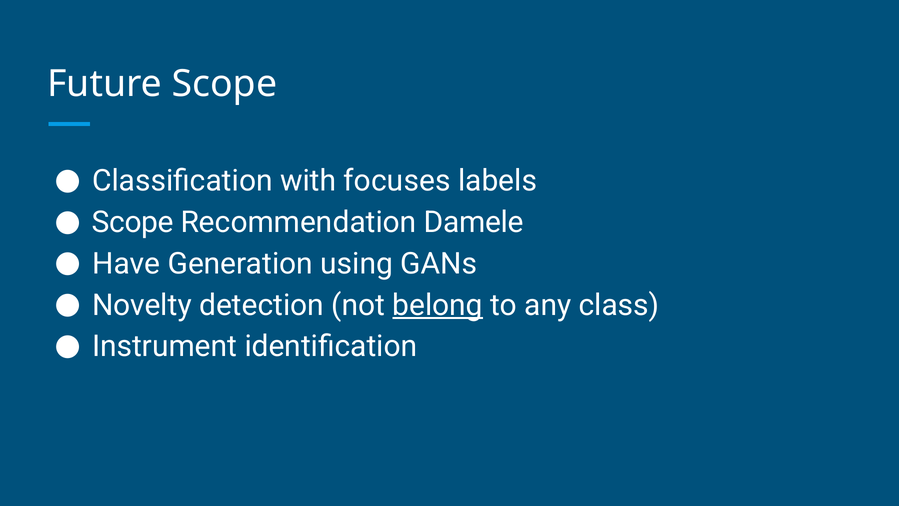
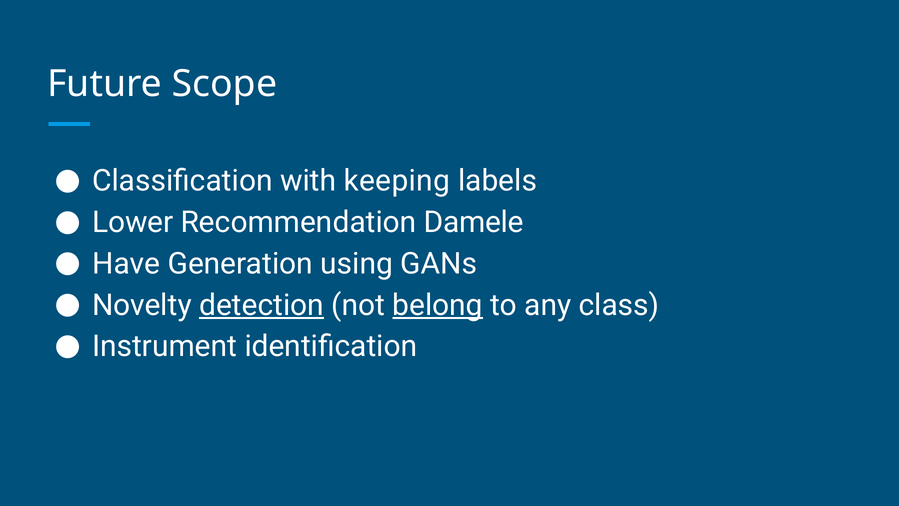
focuses: focuses -> keeping (397, 181)
Scope: Scope -> Lower (133, 222)
detection underline: none -> present (262, 305)
